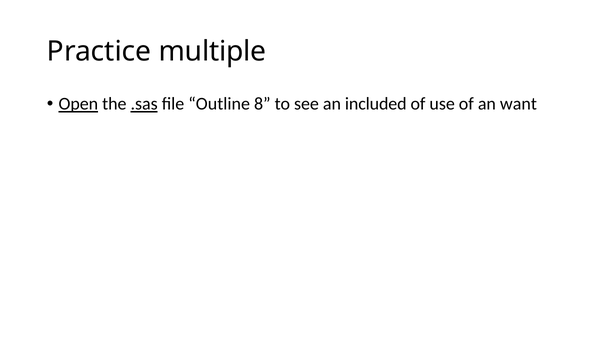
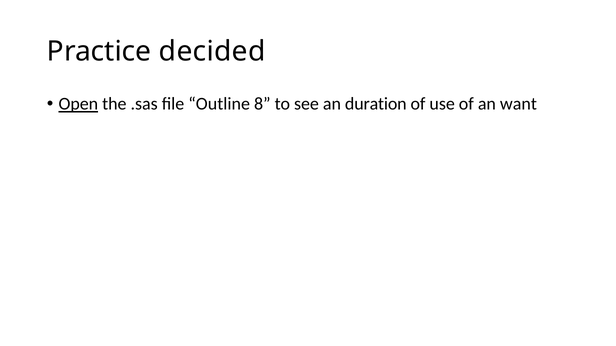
multiple: multiple -> decided (212, 52)
.sas underline: present -> none (144, 104)
included: included -> duration (376, 104)
